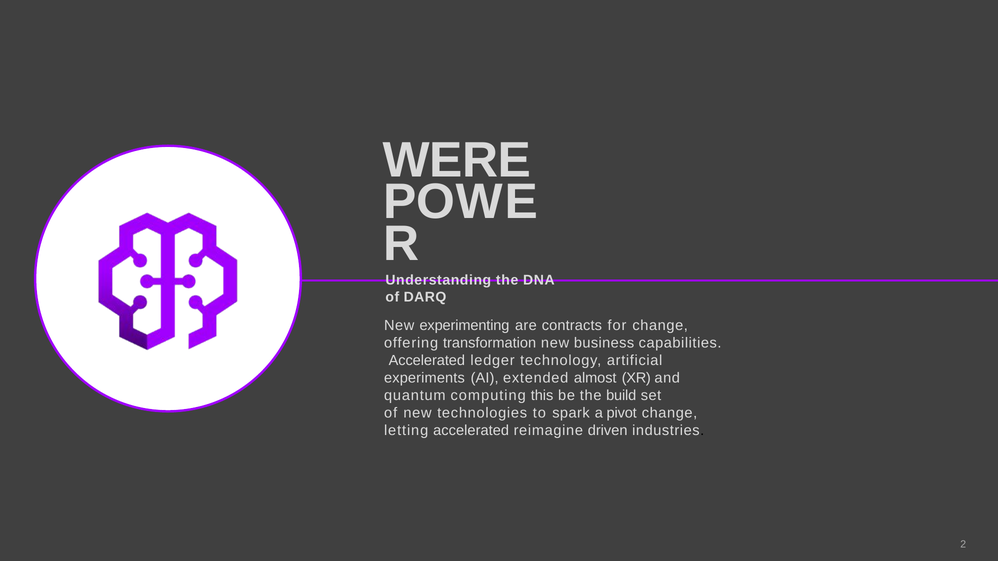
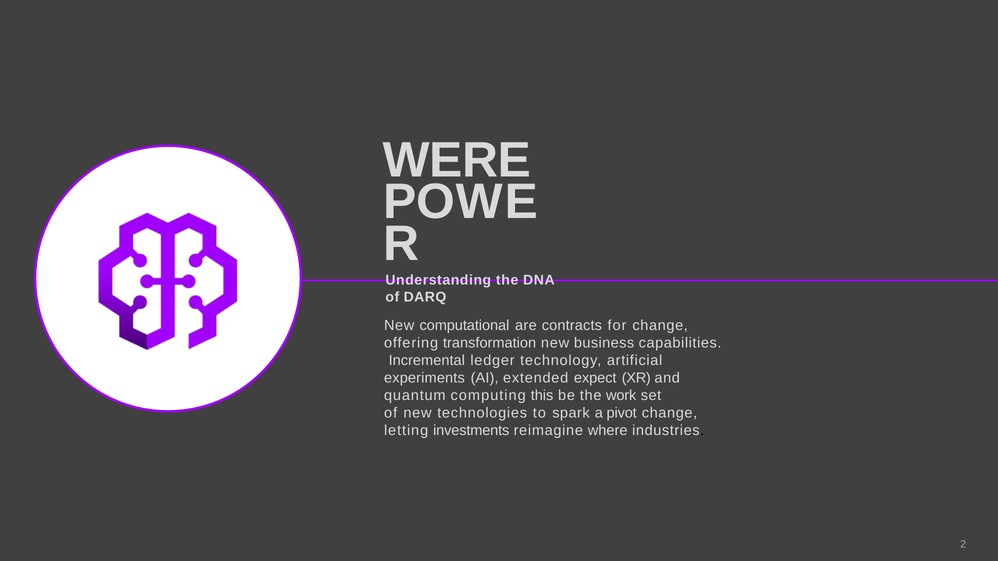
experimenting: experimenting -> computational (464, 326)
Accelerated: Accelerated -> Incremental (427, 361)
almost: almost -> expect (595, 378)
build: build -> work (621, 396)
letting accelerated: accelerated -> investments (471, 431)
driven: driven -> where (608, 431)
